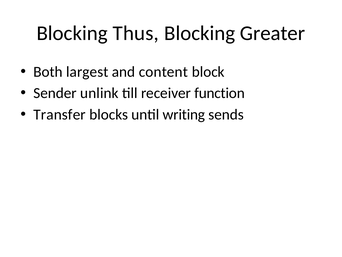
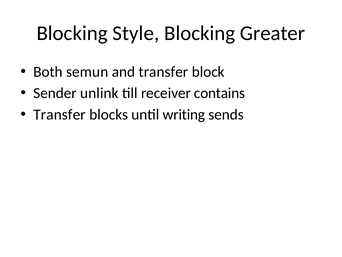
Thus: Thus -> Style (136, 33)
largest: largest -> semun (87, 72)
and content: content -> transfer (163, 72)
function: function -> contains (220, 93)
